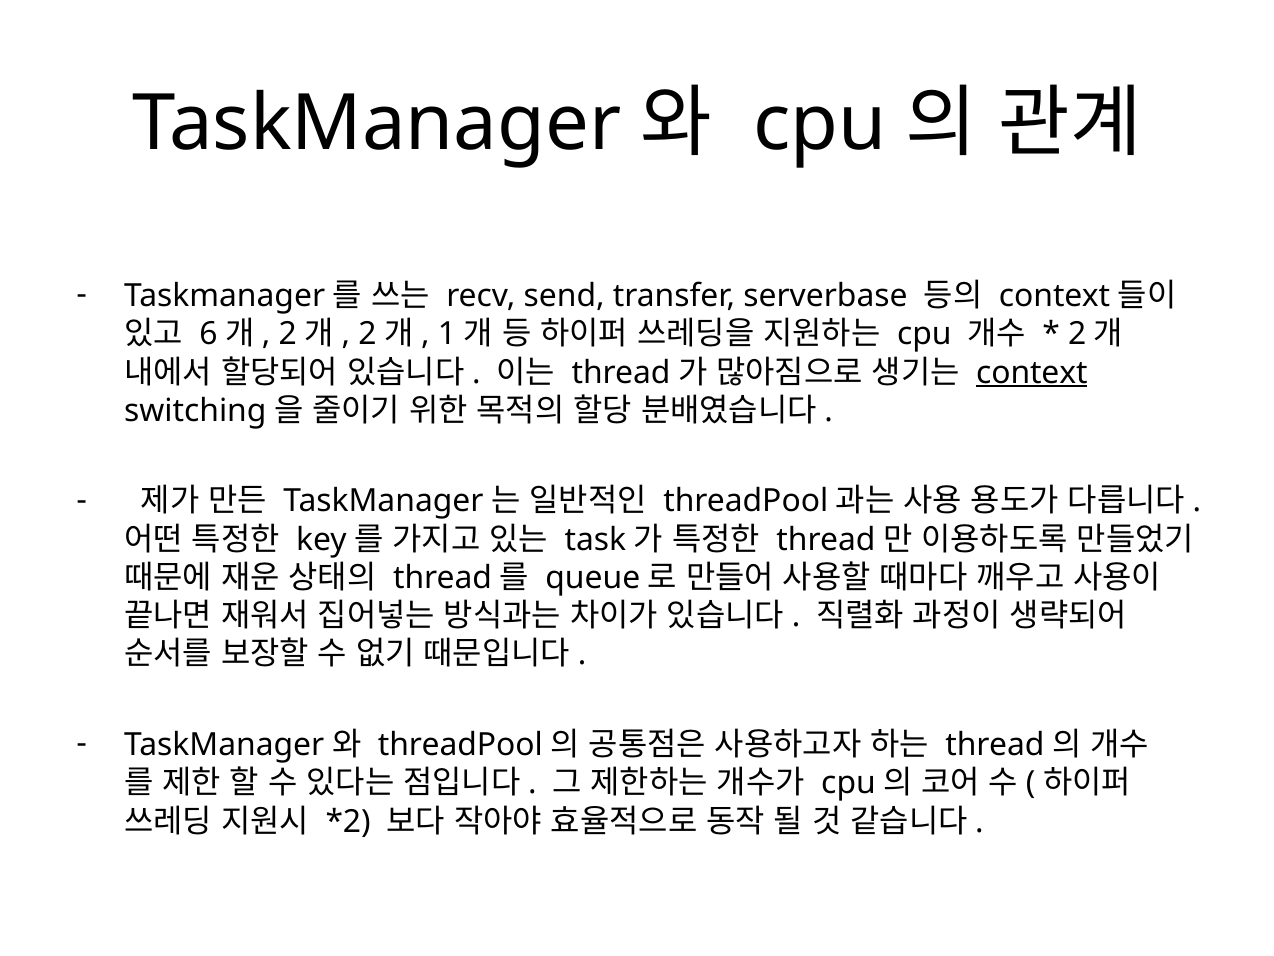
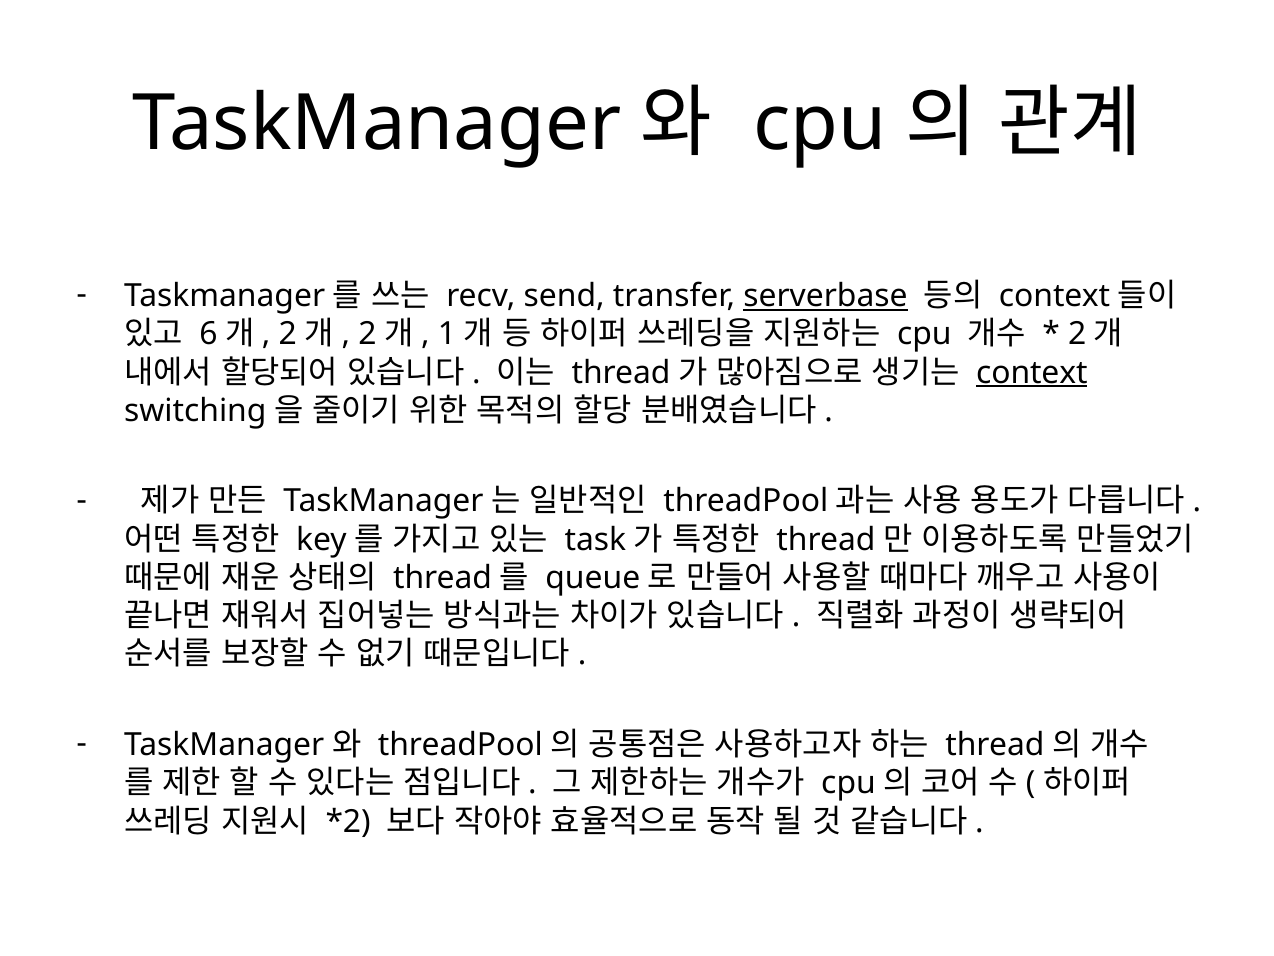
serverbase underline: none -> present (825, 296)
